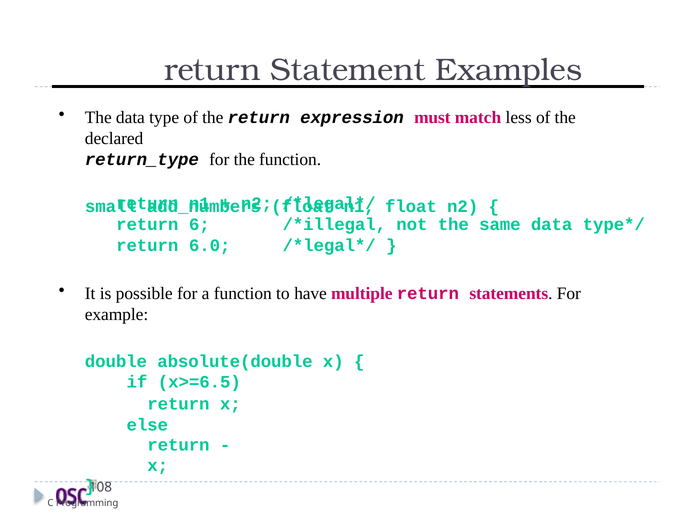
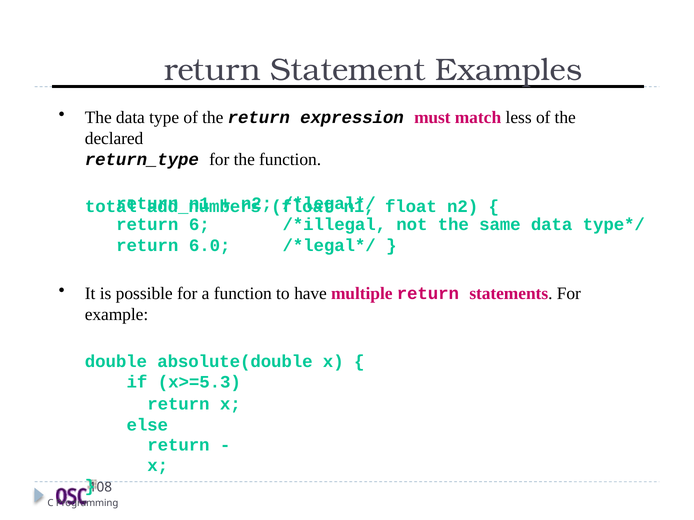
small: small -> total (111, 206)
x>=6.5: x>=6.5 -> x>=5.3 (199, 382)
